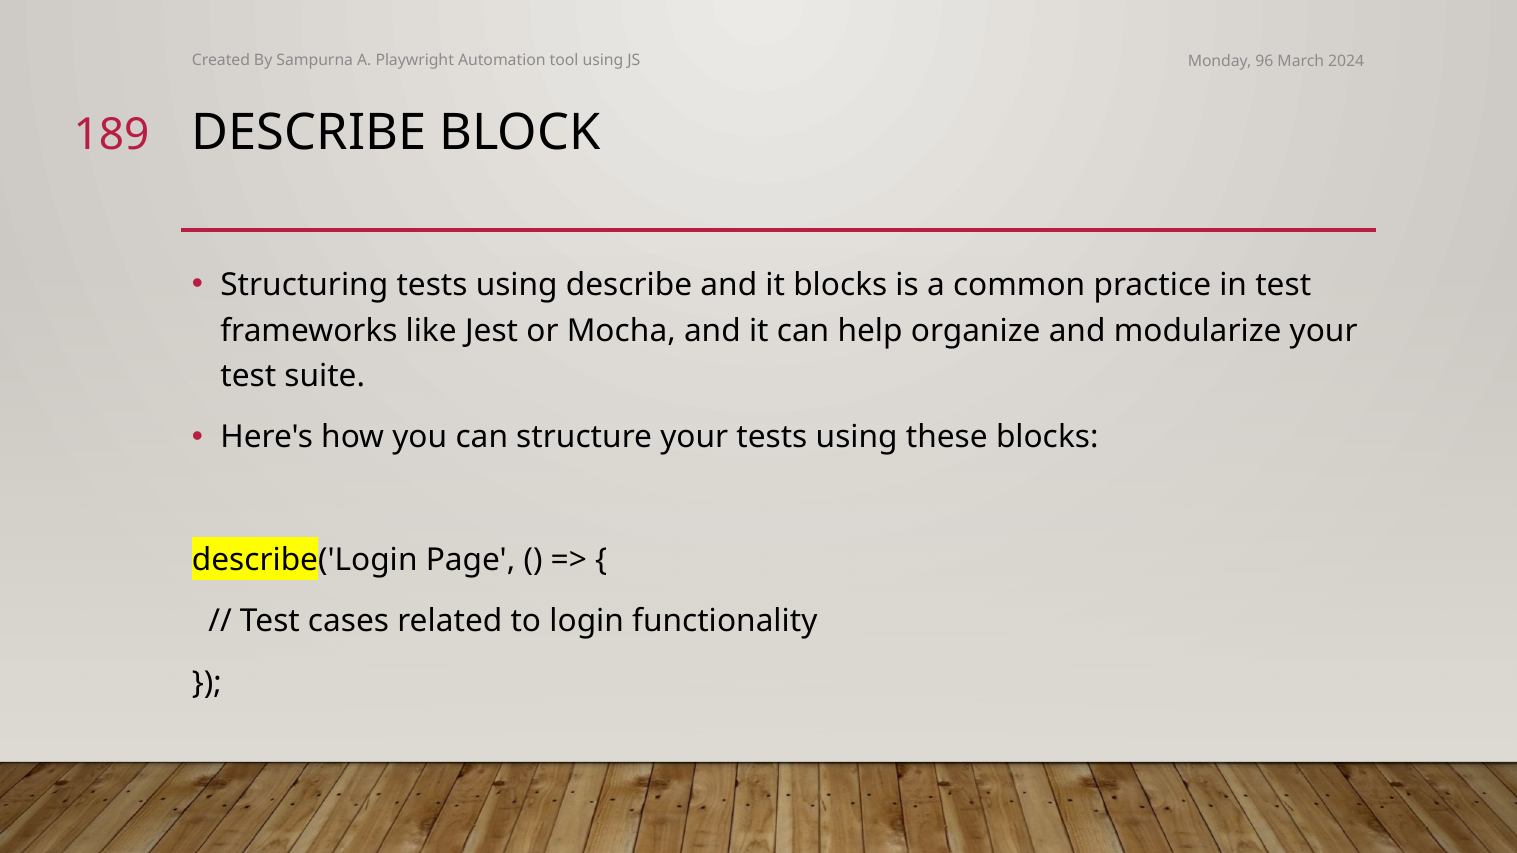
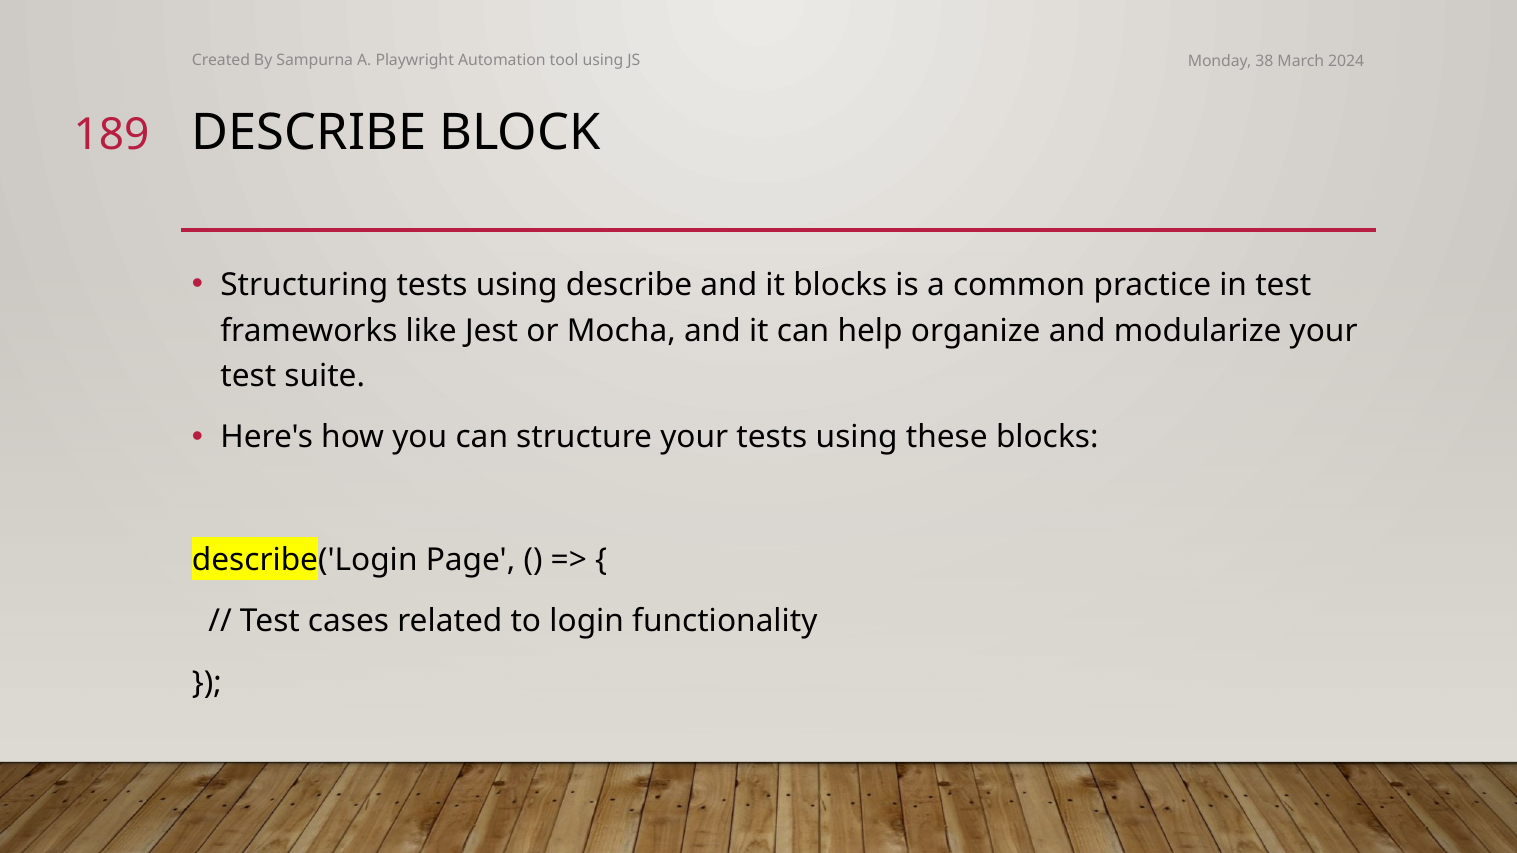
96: 96 -> 38 (1264, 61)
